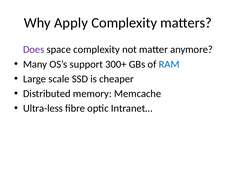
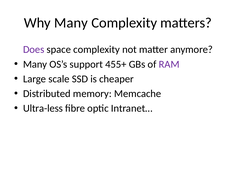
Why Apply: Apply -> Many (71, 23)
300+: 300+ -> 455+ (116, 64)
RAM colour: blue -> purple (169, 64)
